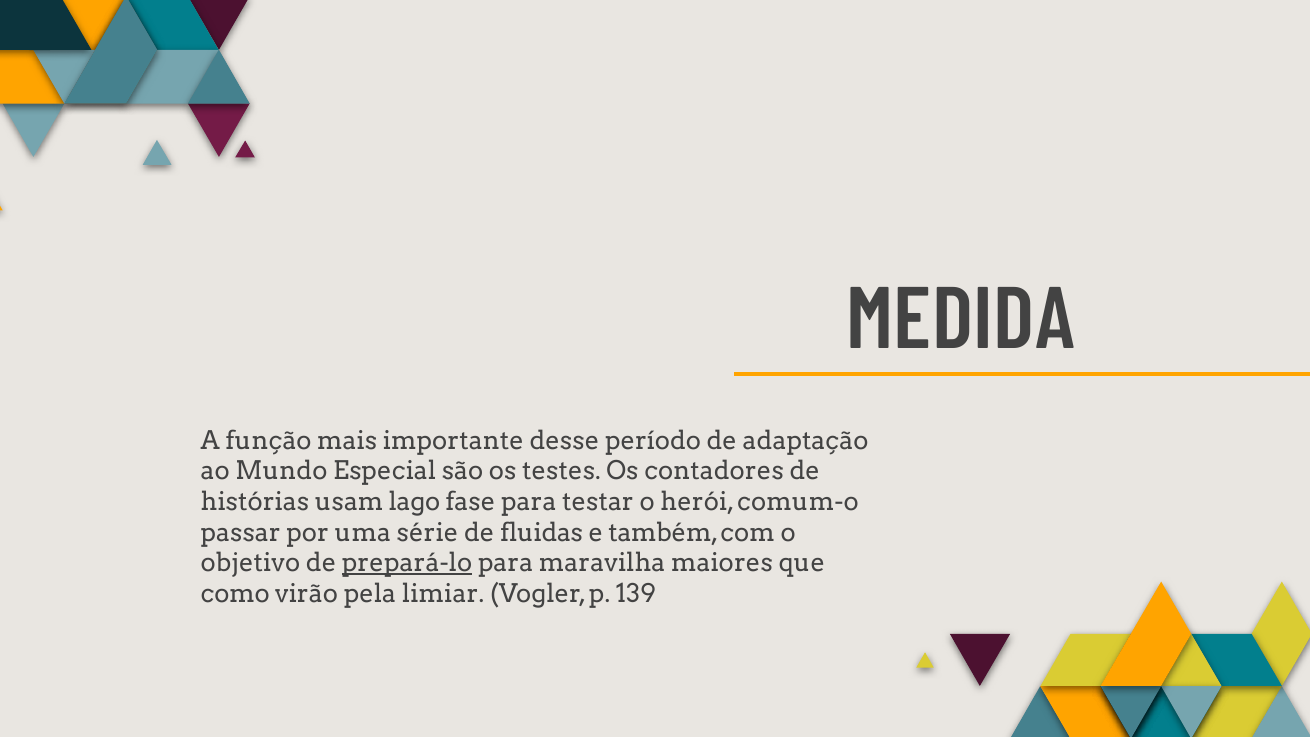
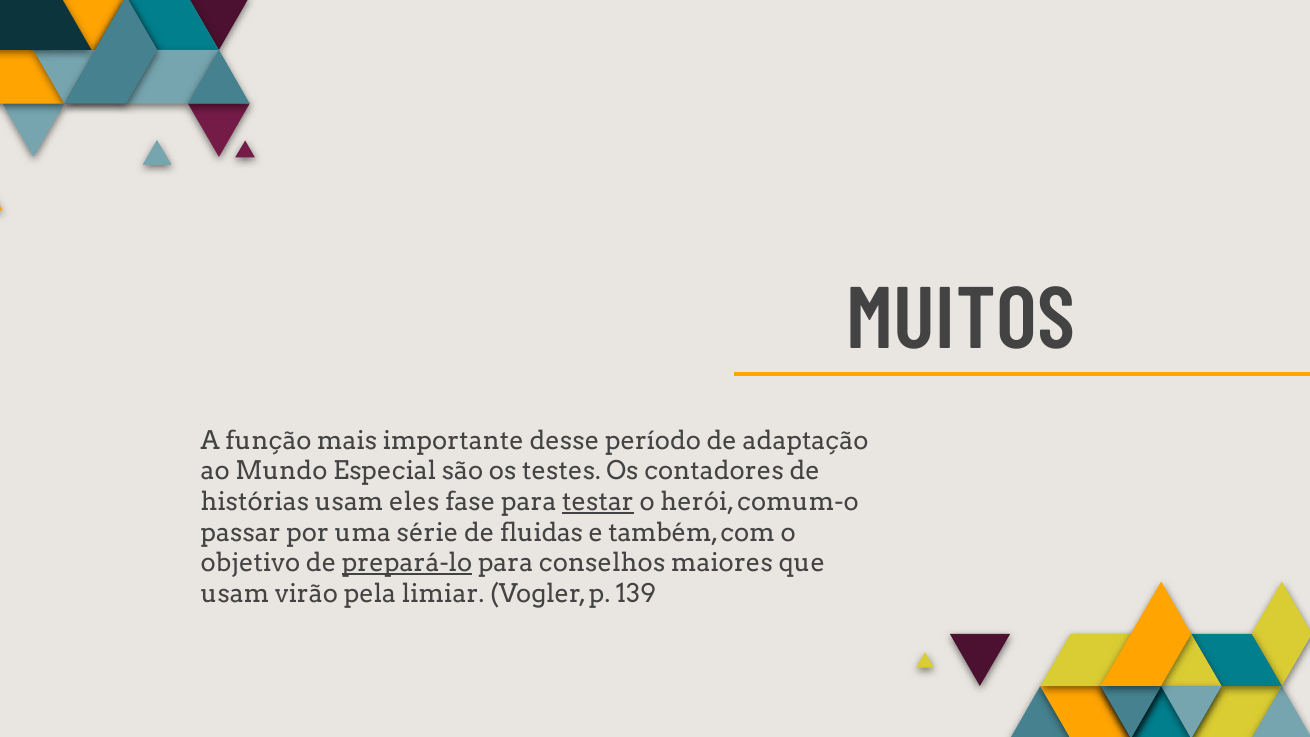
MEDIDA: MEDIDA -> MUITOS (961, 320)
lago: lago -> eles (414, 502)
testar underline: none -> present (598, 502)
maravilha: maravilha -> conselhos (602, 563)
como: como -> usam (235, 594)
